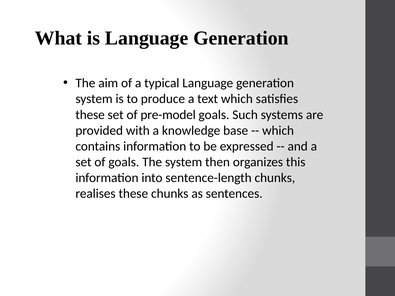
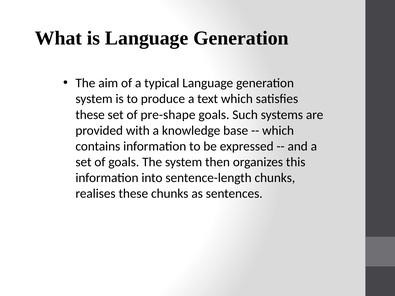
pre-model: pre-model -> pre-shape (168, 115)
